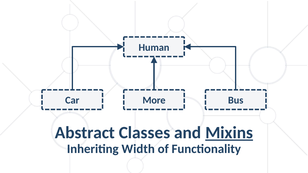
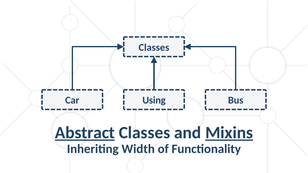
Human: Human -> Classes (154, 48)
More: More -> Using (154, 100)
Abstract underline: none -> present (85, 133)
